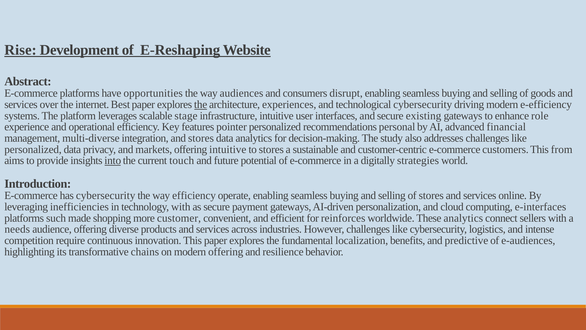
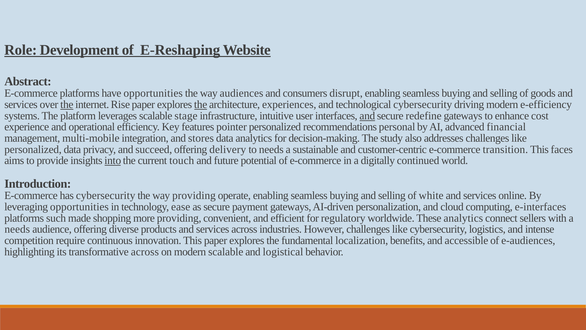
Rise: Rise -> Role (21, 50)
the underline: none -> present (67, 104)
Best: Best -> Rise (120, 104)
and underline: none -> present (367, 116)
existing: existing -> redefine (424, 116)
role: role -> cost (540, 116)
multi-diverse: multi-diverse -> multi-mobile (91, 138)
markets: markets -> succeed (154, 149)
offering intuitive: intuitive -> delivery (228, 149)
to stores: stores -> needs (271, 149)
customers: customers -> transition (505, 149)
from: from -> faces (562, 149)
strategies: strategies -> continued (418, 161)
way efficiency: efficiency -> providing (194, 195)
of stores: stores -> white (431, 195)
leveraging inefficiencies: inefficiencies -> opportunities (79, 207)
technology with: with -> ease (181, 207)
more customer: customer -> providing (179, 218)
reinforces: reinforces -> regulatory (343, 218)
predictive: predictive -> accessible (466, 240)
transformative chains: chains -> across (145, 251)
modern offering: offering -> scalable (226, 251)
resilience: resilience -> logistical (283, 251)
